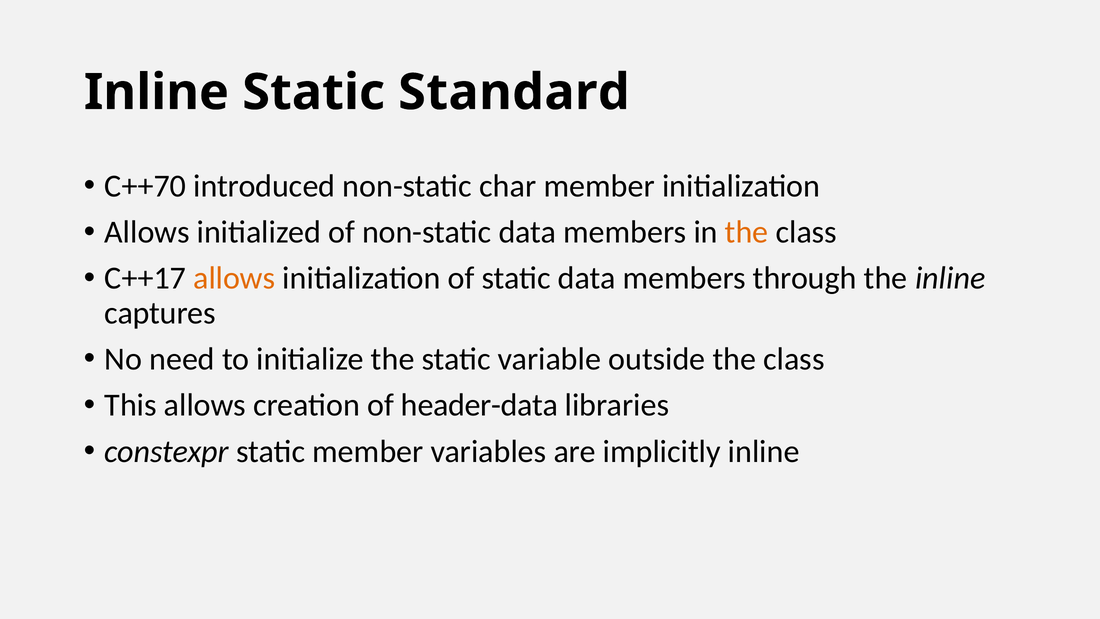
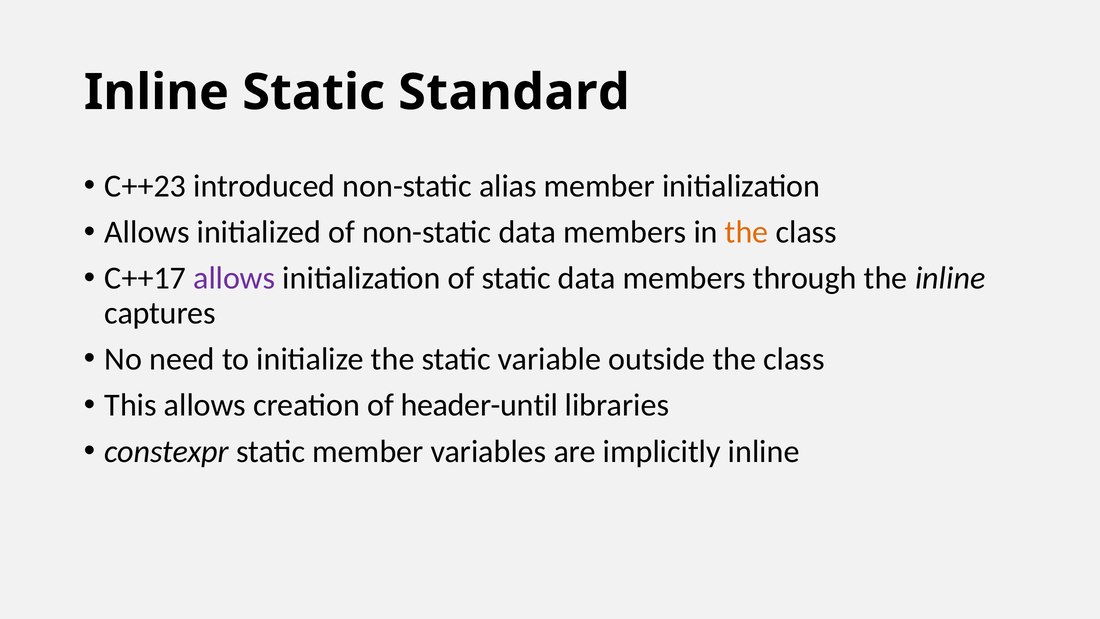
C++70: C++70 -> C++23 (145, 186)
char: char -> alias (508, 186)
allows colour: orange -> purple (234, 278)
header-data: header-data -> header-until (480, 405)
